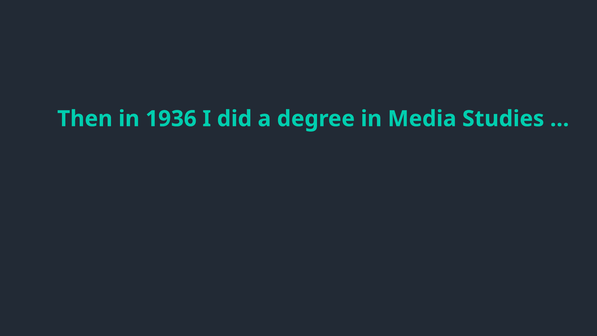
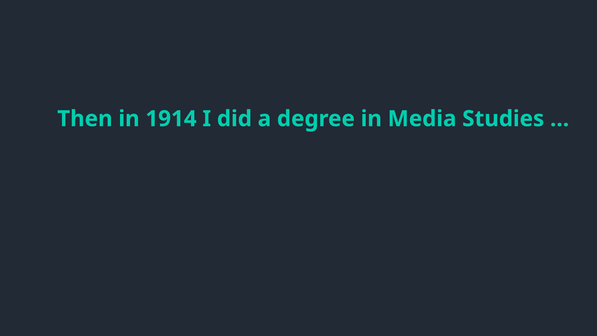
1936: 1936 -> 1914 (171, 119)
